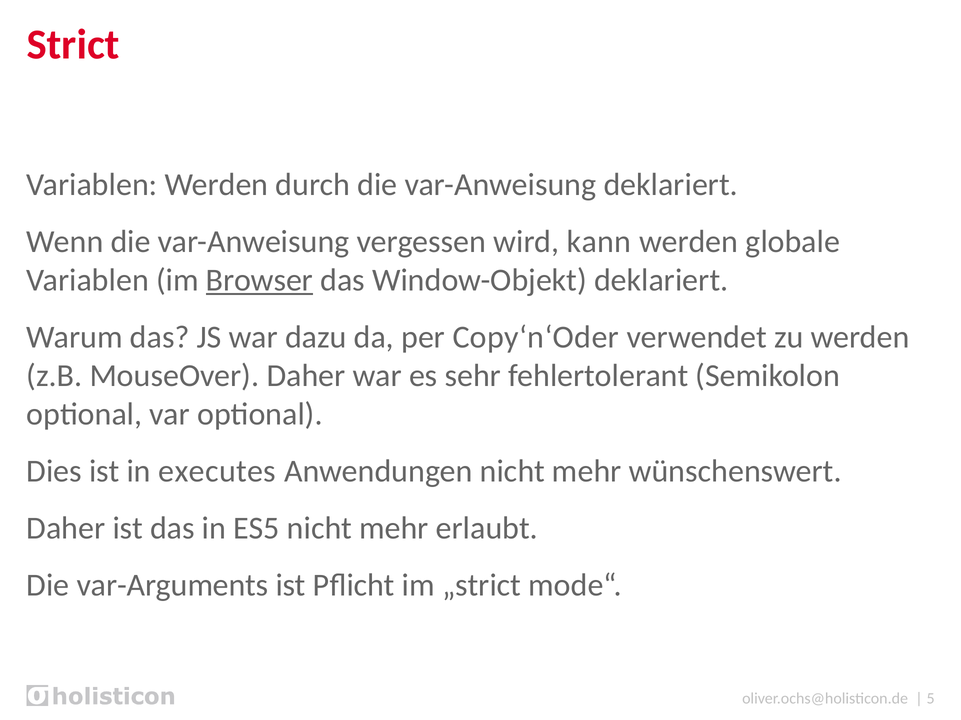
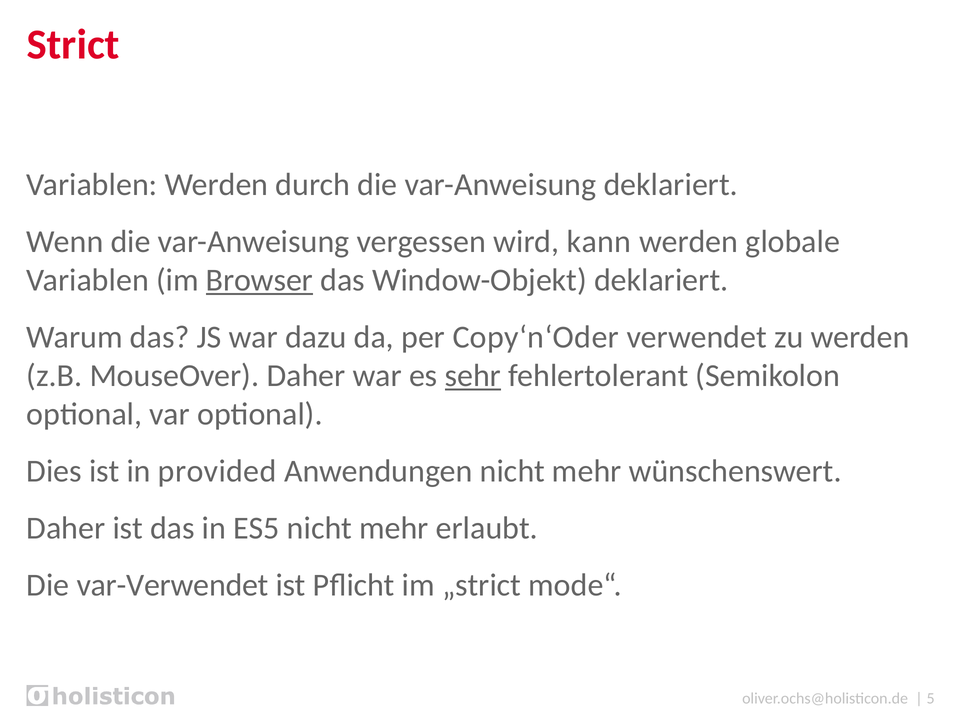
sehr underline: none -> present (473, 376)
executes: executes -> provided (217, 472)
var-Arguments: var-Arguments -> var-Verwendet (173, 586)
